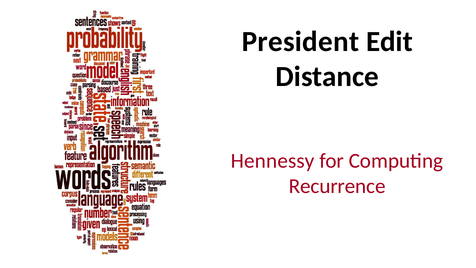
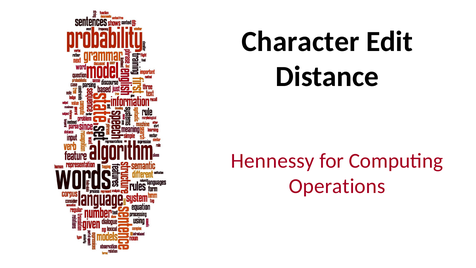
President: President -> Character (301, 42)
Recurrence: Recurrence -> Operations (337, 186)
